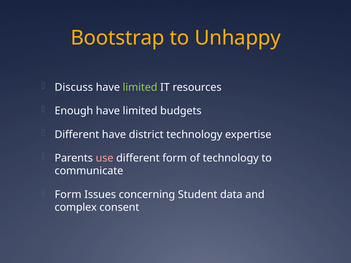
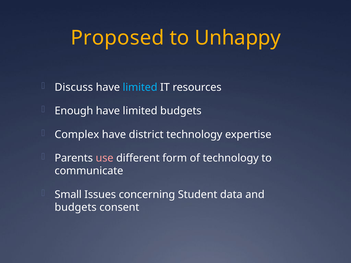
Bootstrap: Bootstrap -> Proposed (117, 38)
limited colour: light green -> light blue (140, 87)
Different: Different -> Complex (77, 135)
Form: Form -> Small (68, 195)
complex: complex -> budgets (76, 208)
